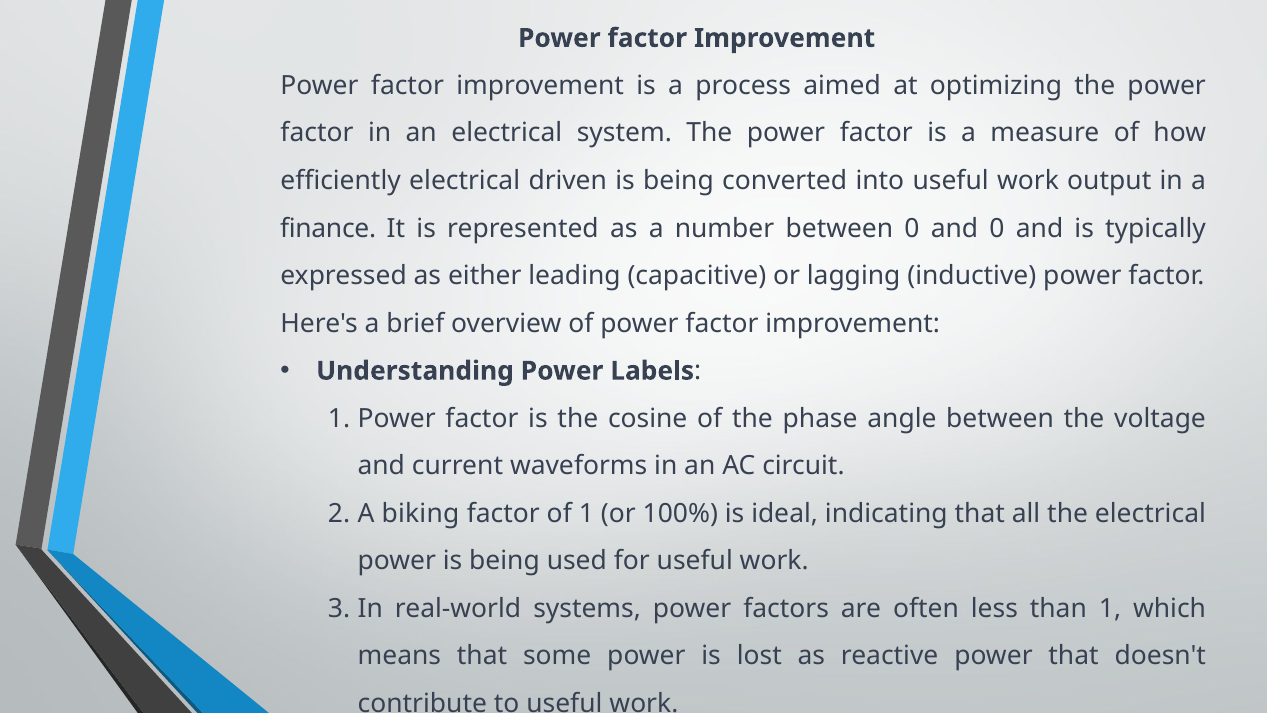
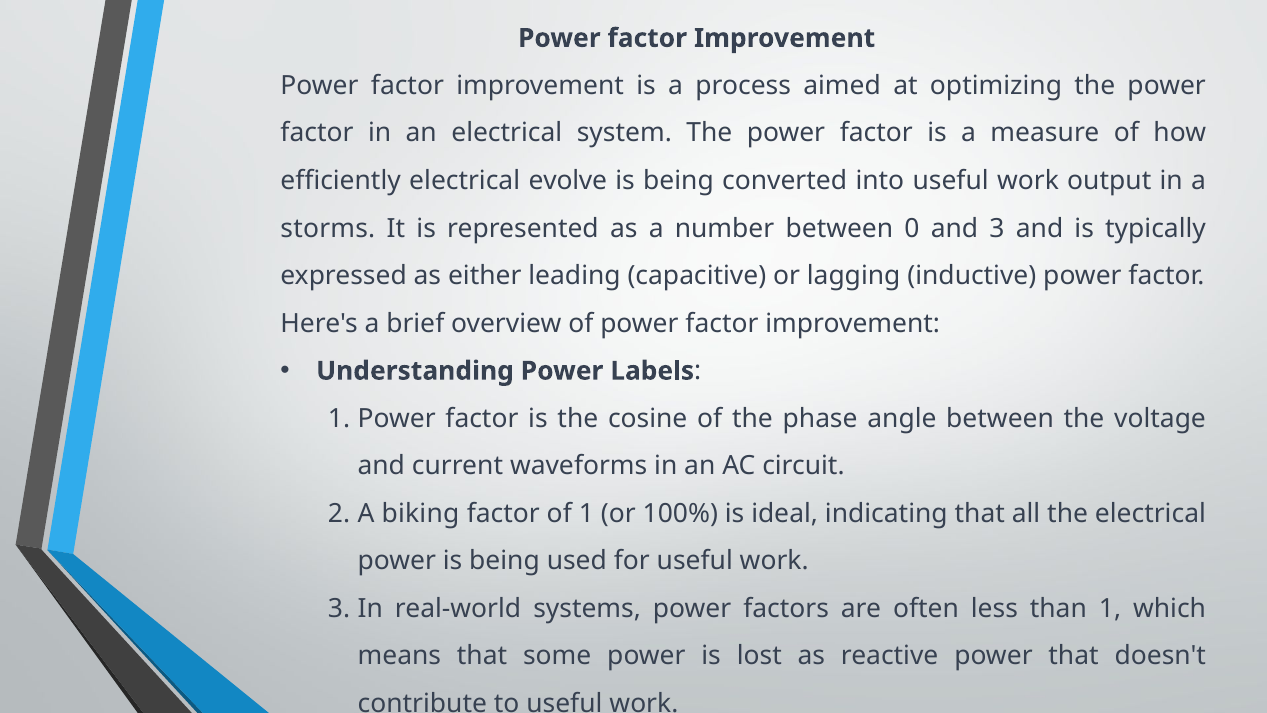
driven: driven -> evolve (568, 181)
finance: finance -> storms (328, 228)
and 0: 0 -> 3 (997, 228)
